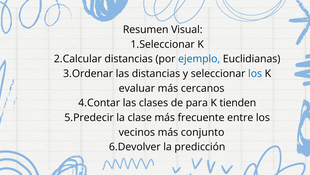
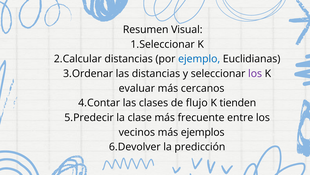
los colour: blue -> purple (255, 73)
para: para -> flujo (197, 103)
conjunto: conjunto -> ejemplos (203, 132)
